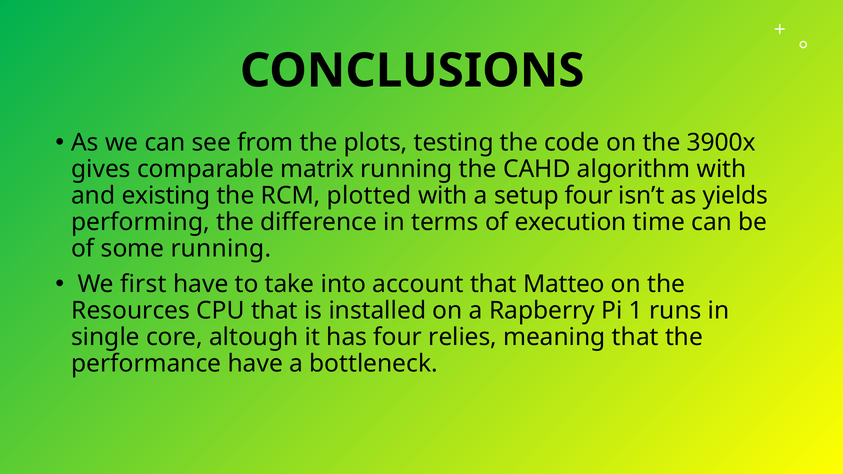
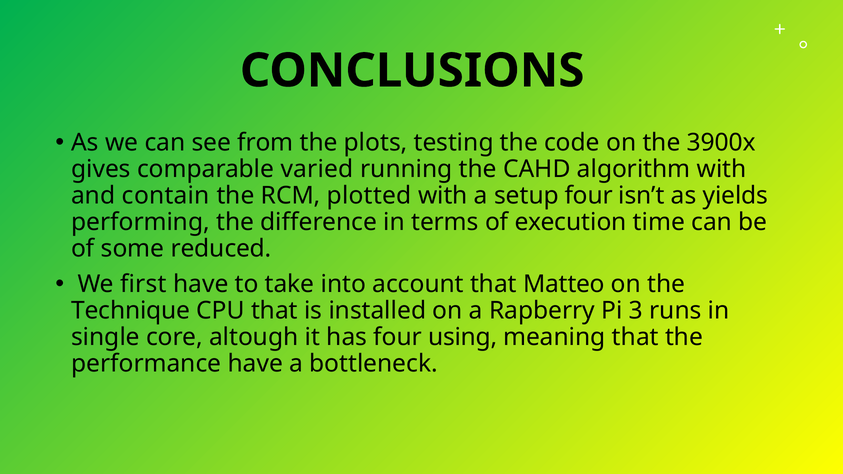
matrix: matrix -> varied (317, 169)
existing: existing -> contain (166, 196)
some running: running -> reduced (221, 249)
Resources: Resources -> Technique (131, 311)
1: 1 -> 3 (636, 311)
relies: relies -> using (463, 337)
